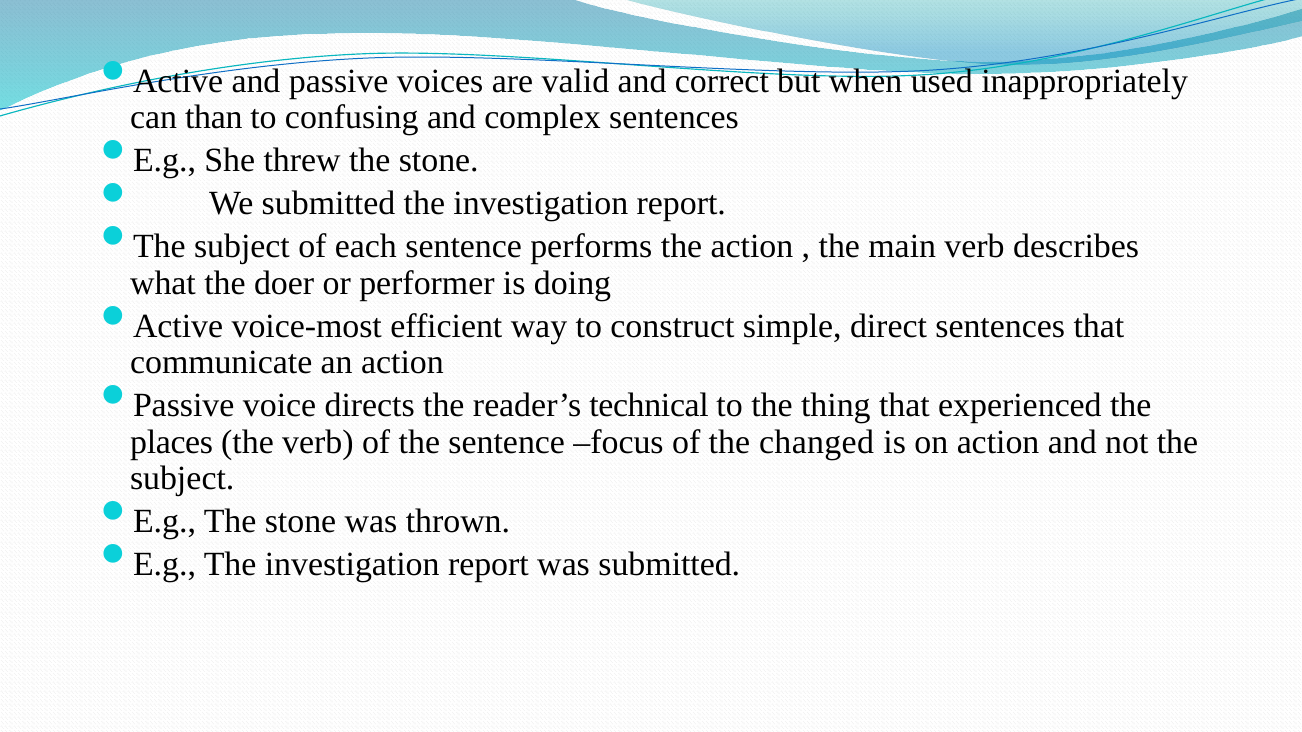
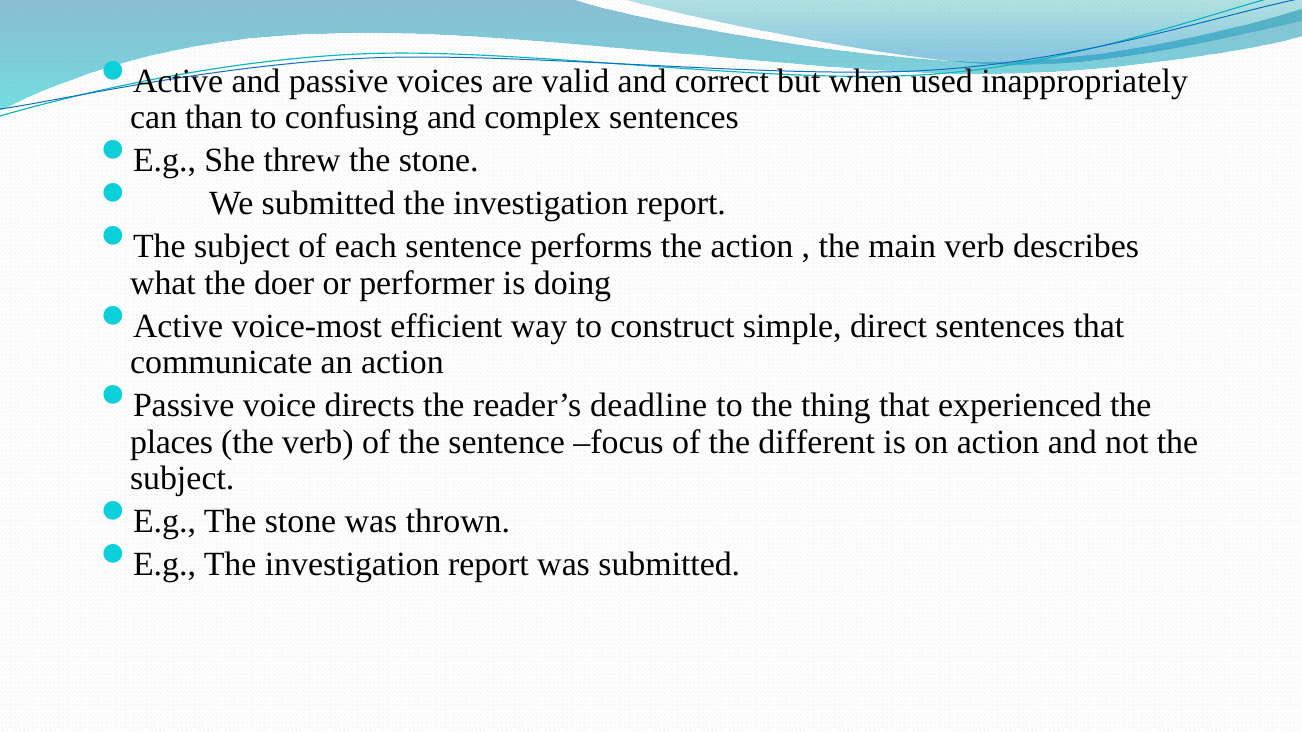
technical: technical -> deadline (649, 406)
changed: changed -> different (817, 442)
